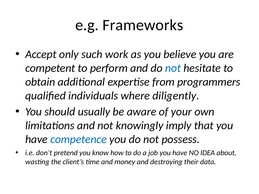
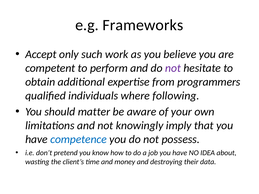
not colour: blue -> purple (173, 68)
diligently: diligently -> following (176, 96)
usually: usually -> matter (94, 112)
